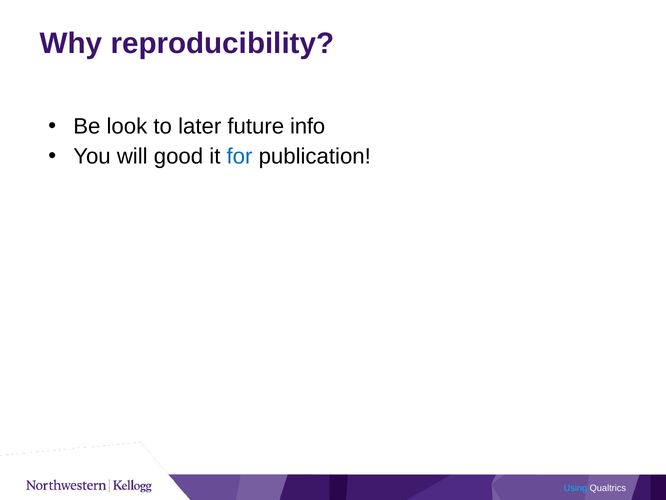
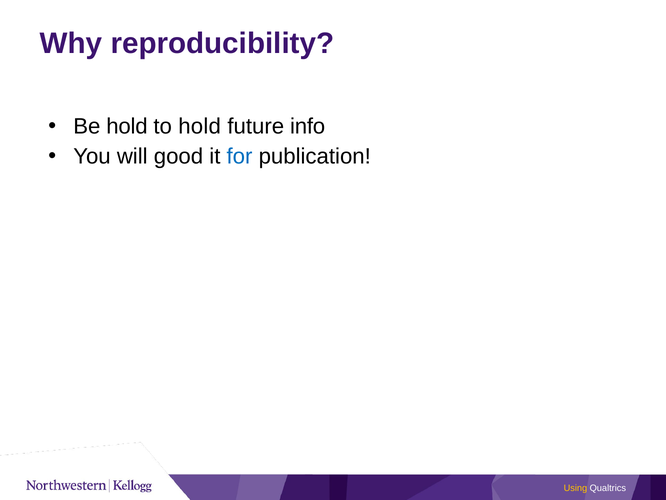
Be look: look -> hold (127, 126)
to later: later -> hold (200, 126)
Using colour: light blue -> yellow (575, 488)
